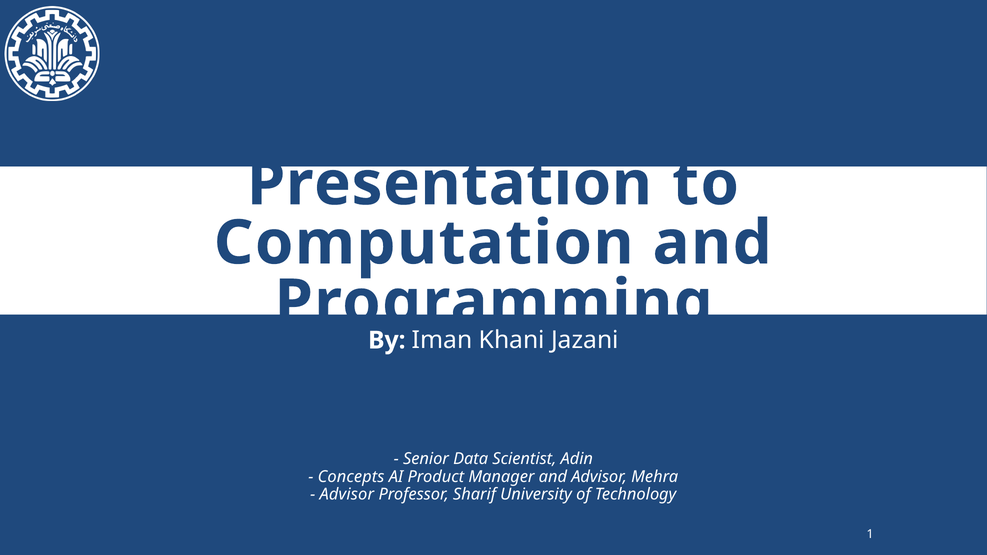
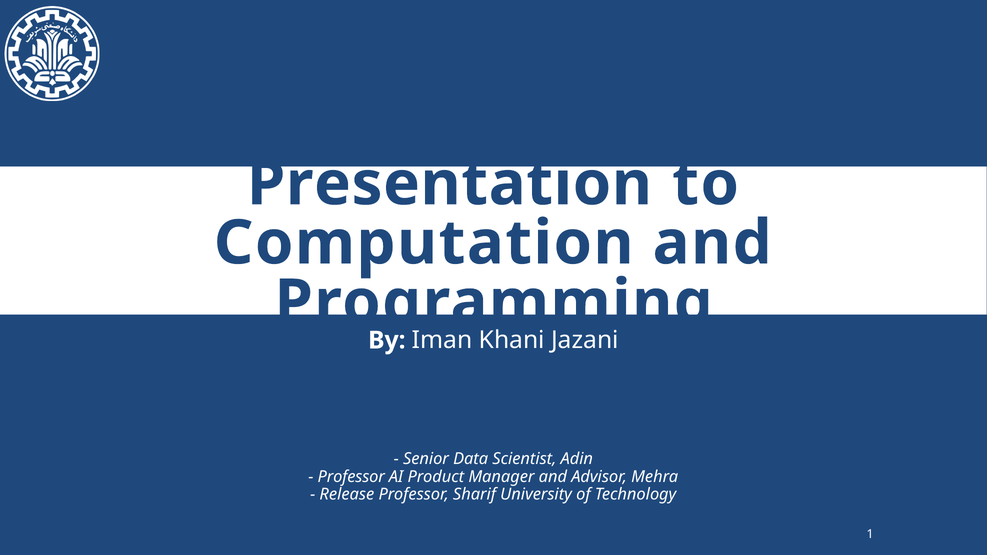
Concepts: Concepts -> Professor (351, 477)
Advisor: Advisor -> Release (347, 495)
